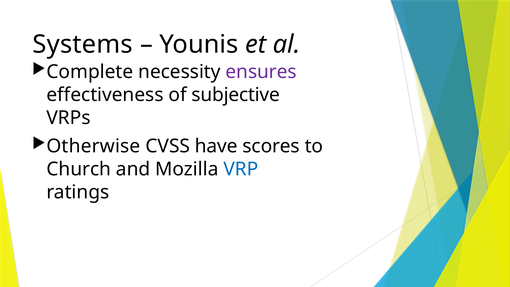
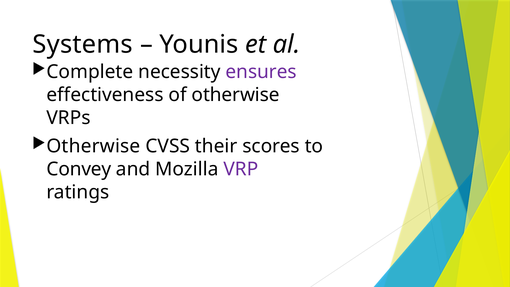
of subjective: subjective -> otherwise (236, 95)
have: have -> their (216, 146)
Church: Church -> Convey (79, 169)
VRP colour: blue -> purple (241, 169)
